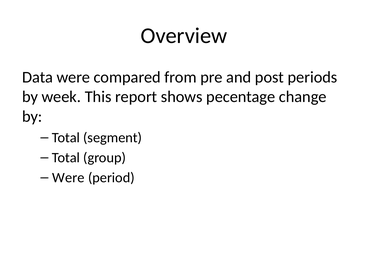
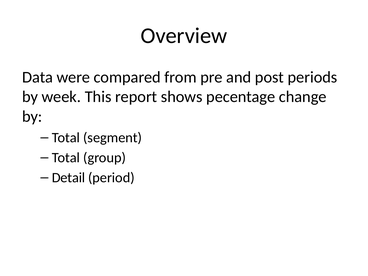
Were: Were -> Detail (68, 178)
